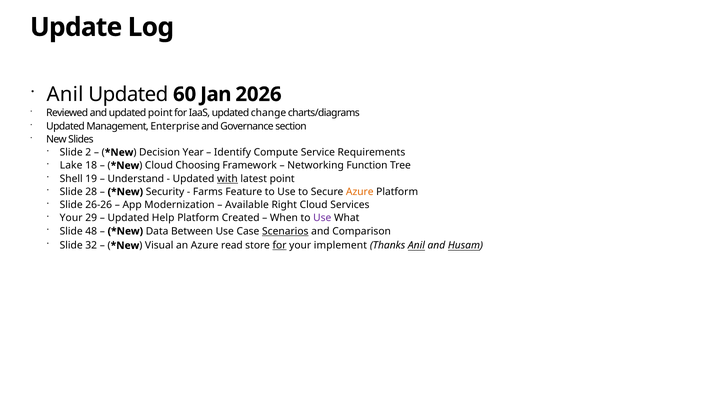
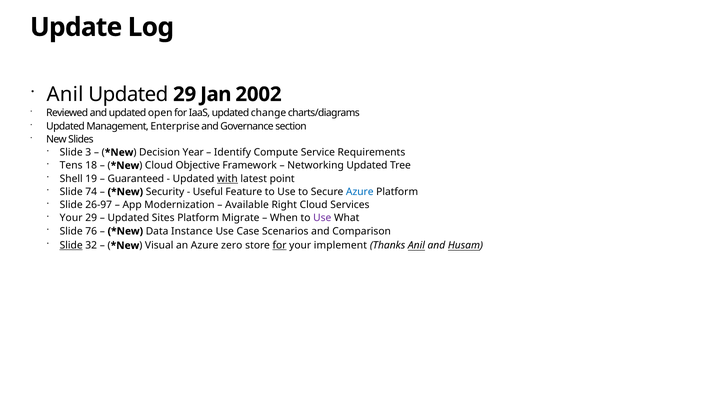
Updated 60: 60 -> 29 (185, 94)
2026: 2026 -> 2002 (258, 94)
updated point: point -> open (160, 113)
2: 2 -> 3 (88, 152)
Lake: Lake -> Tens (71, 165)
Choosing: Choosing -> Objective (198, 165)
Networking Function: Function -> Updated (367, 165)
Understand: Understand -> Guaranteed (136, 179)
28: 28 -> 74 (91, 192)
Farms: Farms -> Useful (208, 192)
Azure colour: orange -> blue (360, 192)
26-26: 26-26 -> 26-97 (99, 205)
Help: Help -> Sites (163, 218)
Created: Created -> Migrate (241, 218)
48: 48 -> 76 (91, 231)
Between: Between -> Instance (192, 231)
Scenarios underline: present -> none (285, 231)
Slide underline: none -> present (71, 245)
read: read -> zero (232, 245)
